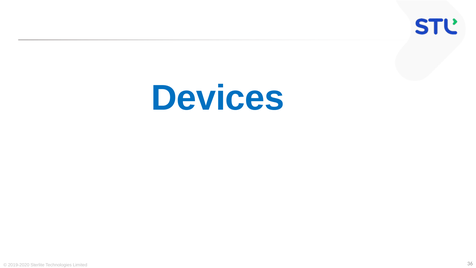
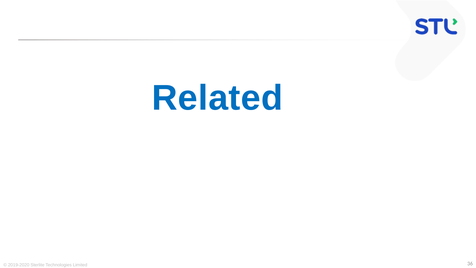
Devices: Devices -> Related (217, 98)
